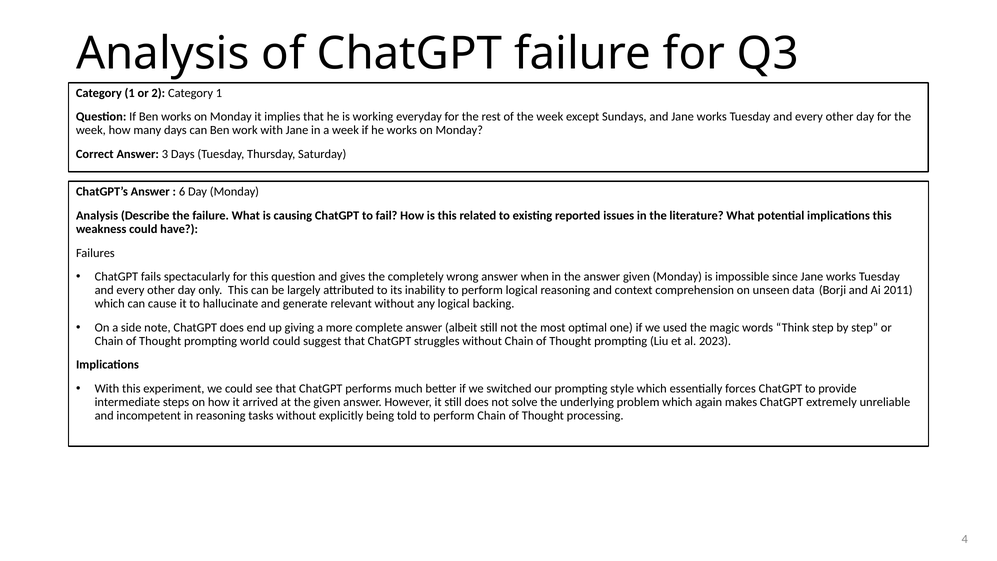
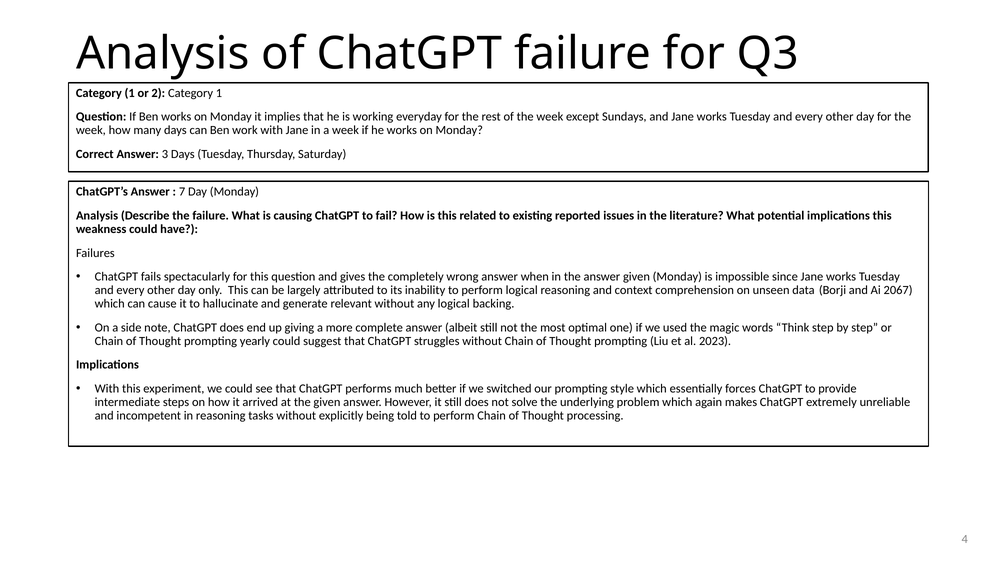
6: 6 -> 7 (182, 192)
2011: 2011 -> 2067 (898, 290)
world: world -> yearly (255, 341)
